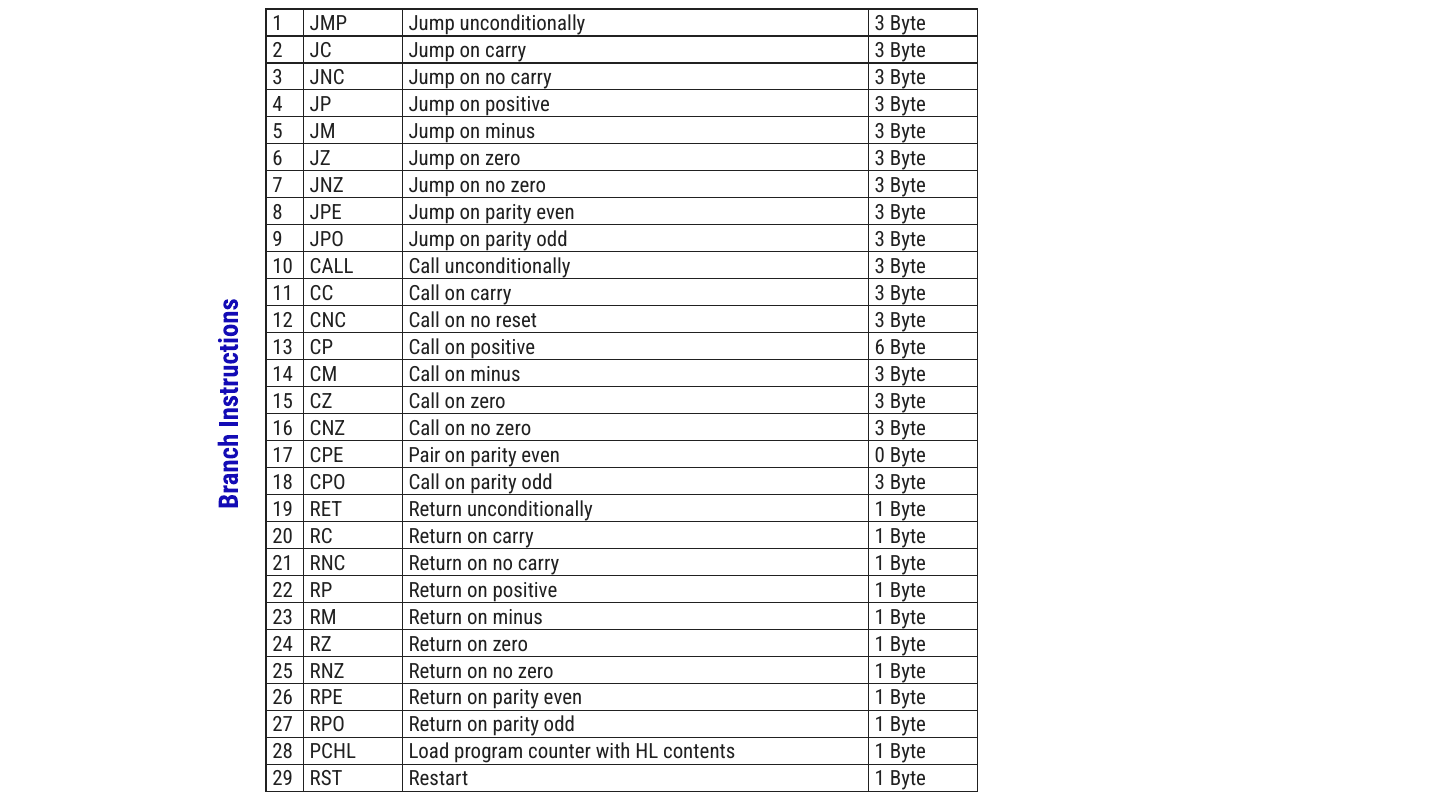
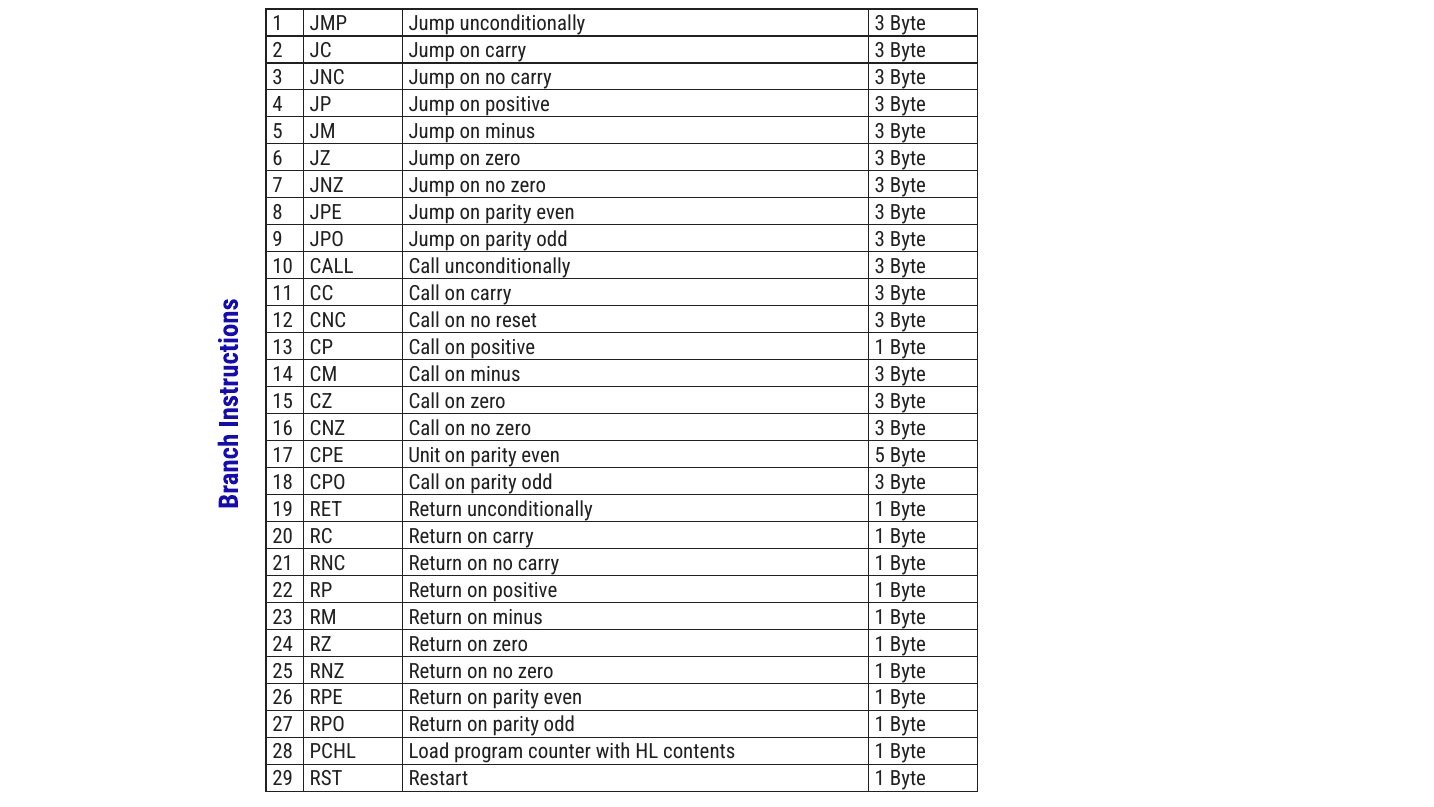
Call on positive 6: 6 -> 1 (880, 347)
Pair: Pair -> Unit (424, 455)
even 0: 0 -> 5 (880, 455)
